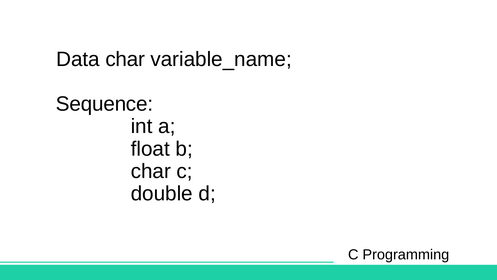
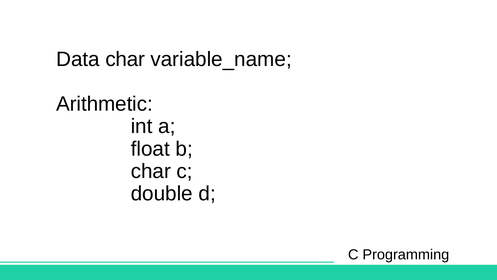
Sequence: Sequence -> Arithmetic (104, 104)
